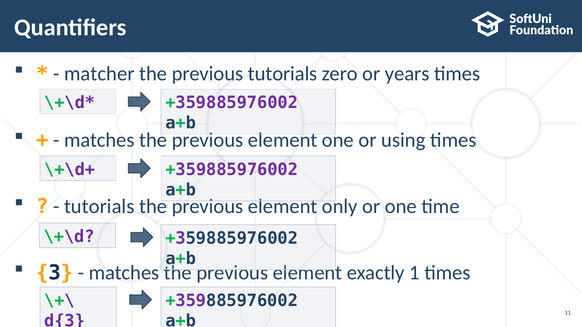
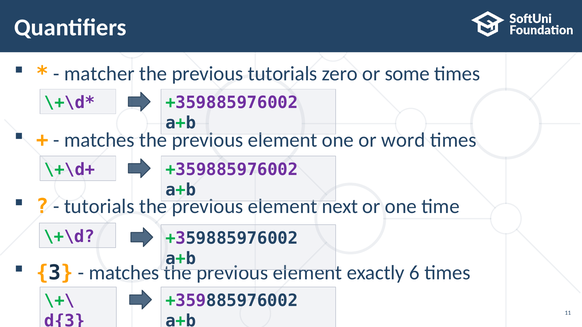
years: years -> some (407, 74)
using: using -> word (403, 140)
only: only -> next (340, 207)
1: 1 -> 6 (415, 273)
